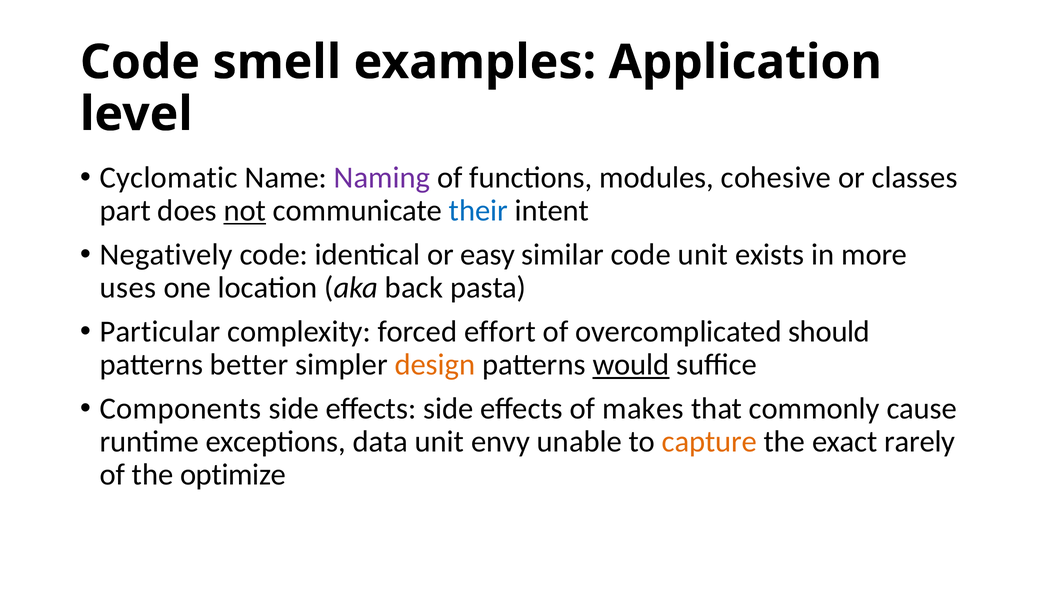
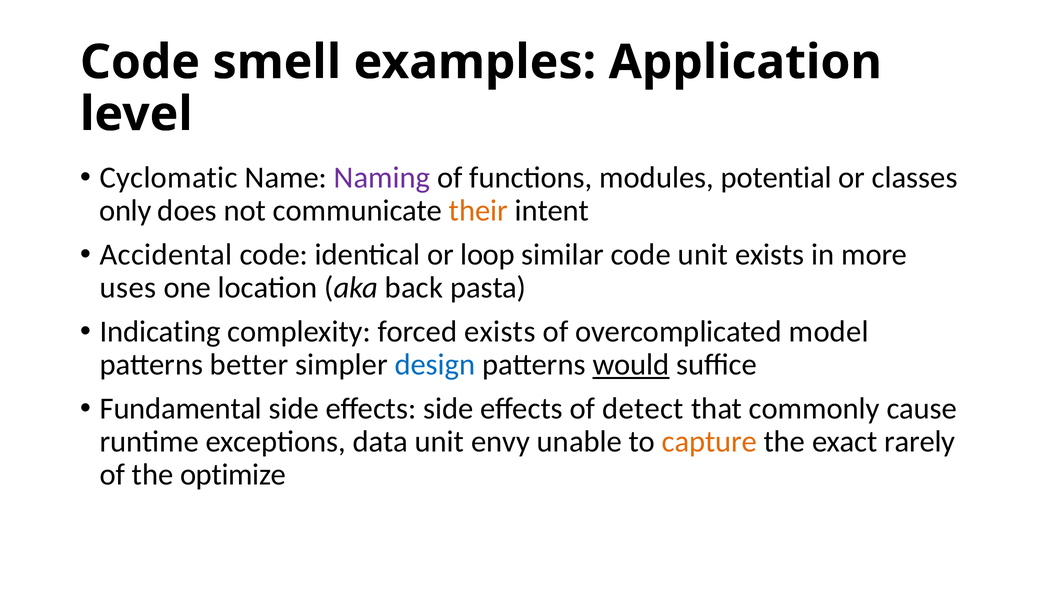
cohesive: cohesive -> potential (776, 177)
part: part -> only (125, 210)
not underline: present -> none (245, 210)
their colour: blue -> orange (478, 210)
Negatively: Negatively -> Accidental (166, 254)
easy: easy -> loop (488, 254)
Particular: Particular -> Indicating (160, 331)
forced effort: effort -> exists (500, 331)
should: should -> model (829, 331)
design colour: orange -> blue (435, 364)
Components: Components -> Fundamental (181, 408)
makes: makes -> detect (643, 408)
